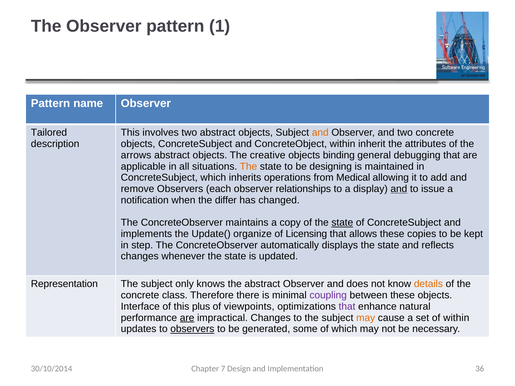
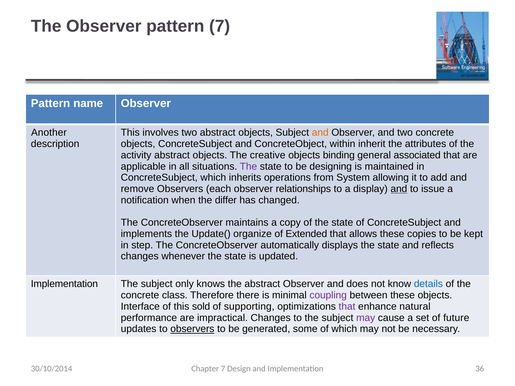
pattern 1: 1 -> 7 (220, 26)
Tailored: Tailored -> Another (49, 133)
arrows: arrows -> activity (136, 155)
debugging: debugging -> associated (417, 155)
The colour: orange -> purple (248, 166)
Medical: Medical -> System (353, 178)
state underline: present -> none (342, 223)
Licensing: Licensing -> Extended (306, 234)
Representation: Representation -> Implementation (64, 284)
details colour: orange -> blue (428, 284)
plus: plus -> sold (201, 307)
viewpoints: viewpoints -> supporting (249, 307)
are underline: present -> none (187, 318)
may colour: orange -> purple (366, 318)
of within: within -> future (456, 318)
